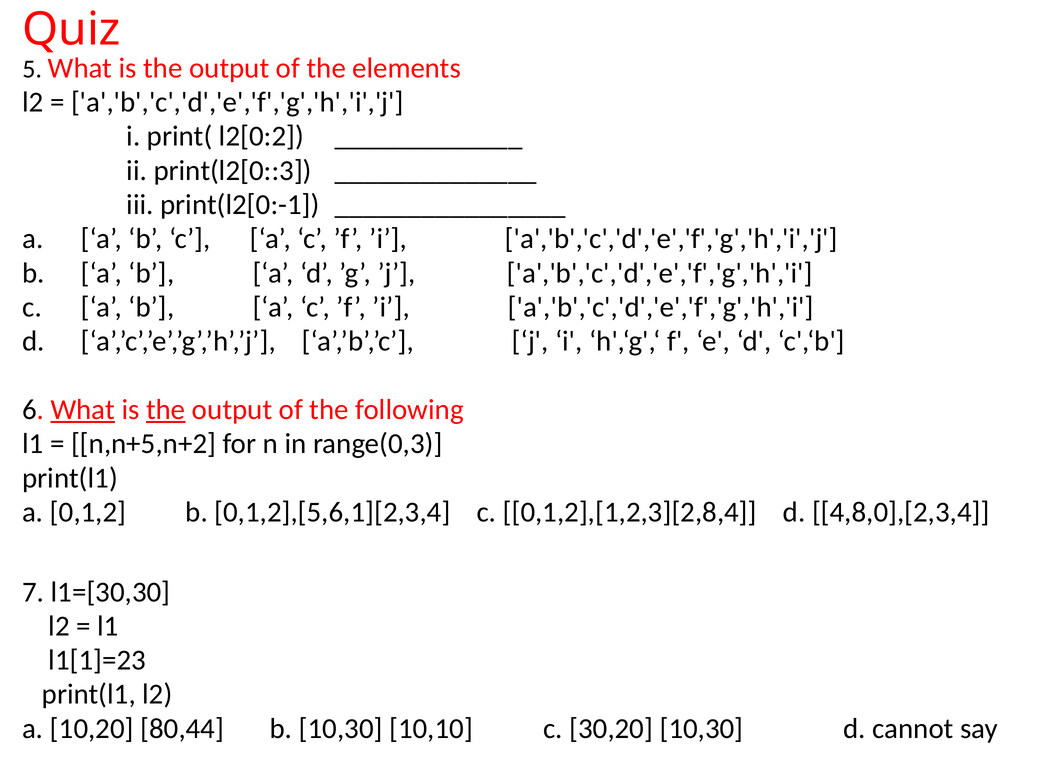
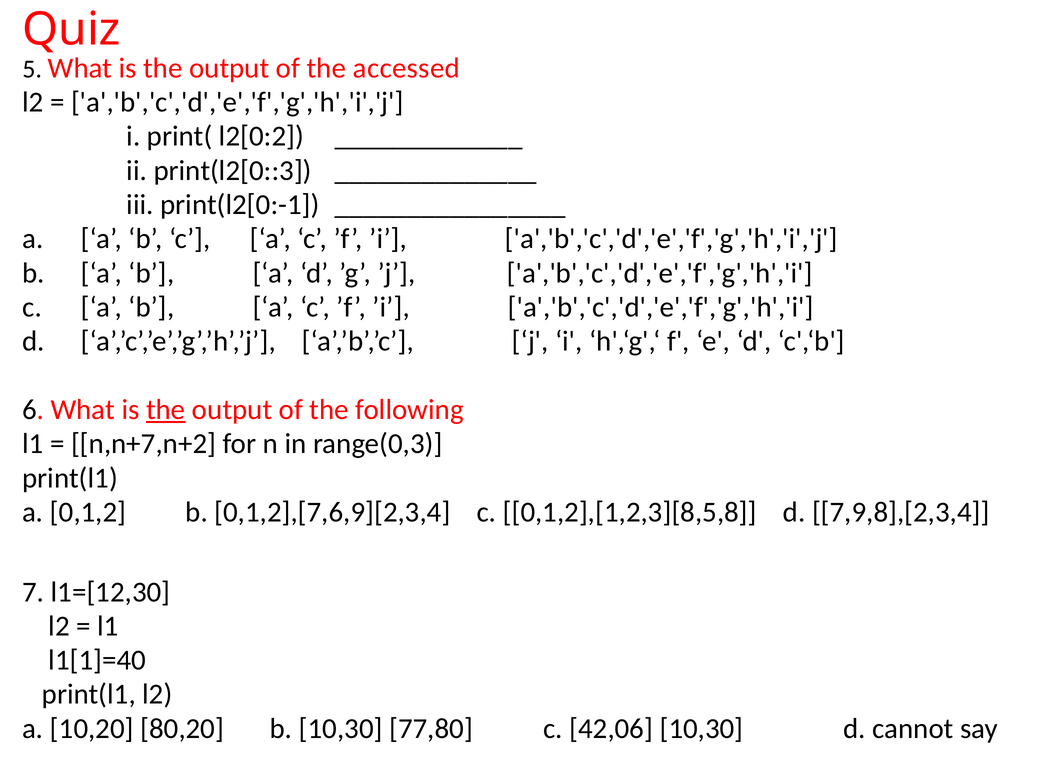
elements: elements -> accessed (406, 68)
What underline: present -> none (83, 410)
n,n+5,n+2: n,n+5,n+2 -> n,n+7,n+2 (144, 444)
0,1,2],[5,6,1][2,3,4: 0,1,2],[5,6,1][2,3,4 -> 0,1,2],[7,6,9][2,3,4 (332, 512)
0,1,2],[1,2,3][2,8,4: 0,1,2],[1,2,3][2,8,4 -> 0,1,2],[1,2,3][8,5,8 (630, 512)
4,8,0],[2,3,4: 4,8,0],[2,3,4 -> 7,9,8],[2,3,4 (901, 512)
l1=[30,30: l1=[30,30 -> l1=[12,30 (110, 592)
l1[1]=23: l1[1]=23 -> l1[1]=40 (97, 661)
80,44: 80,44 -> 80,20 (182, 729)
10,10: 10,10 -> 77,80 (431, 729)
30,20: 30,20 -> 42,06 (611, 729)
